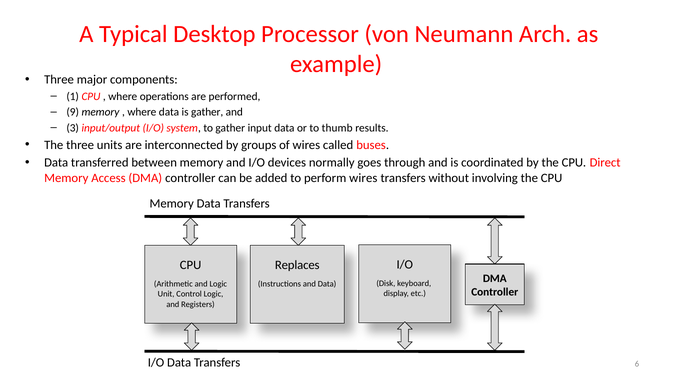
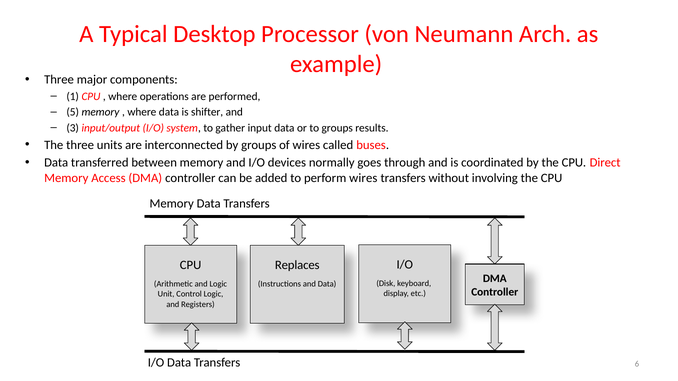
9: 9 -> 5 (73, 112)
is gather: gather -> shifter (207, 112)
to thumb: thumb -> groups (337, 128)
